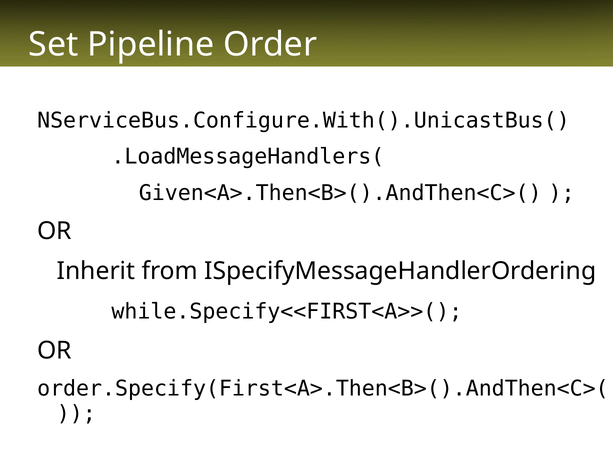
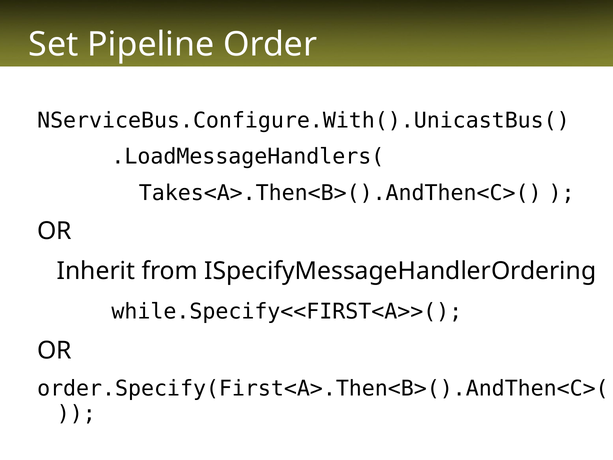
Given<A>.Then<B>().AndThen<C>(: Given<A>.Then<B>().AndThen<C>( -> Takes<A>.Then<B>().AndThen<C>( (340, 193)
